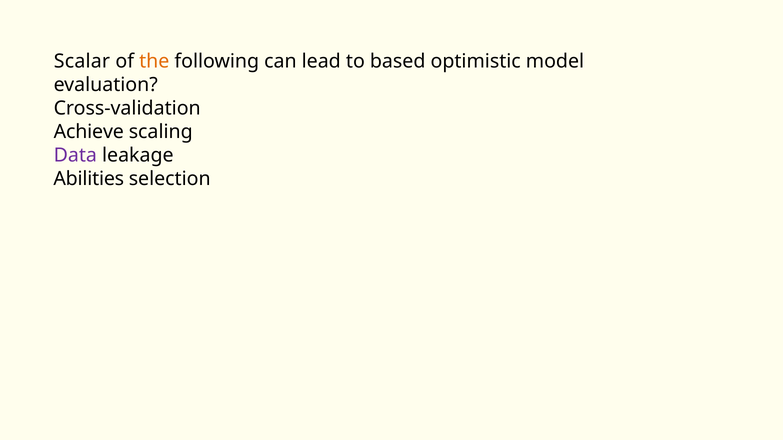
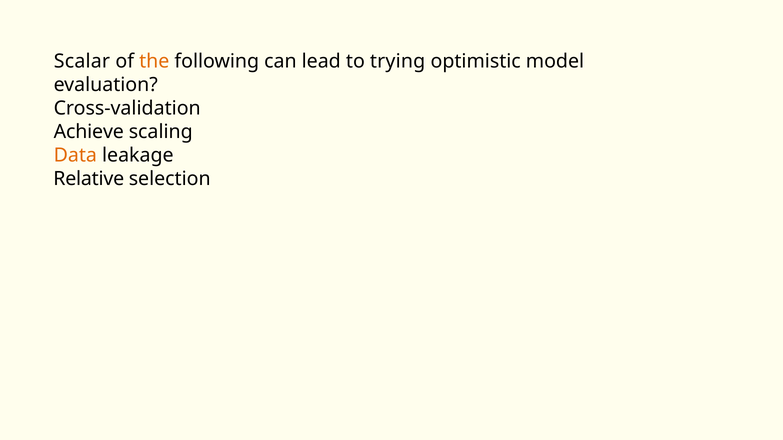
based: based -> trying (398, 62)
Data colour: purple -> orange (75, 156)
Abilities: Abilities -> Relative (89, 179)
